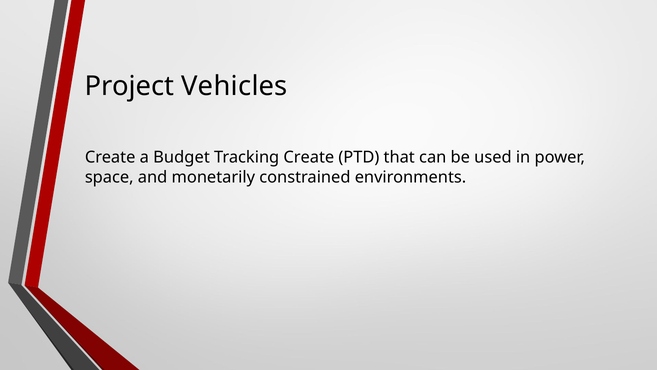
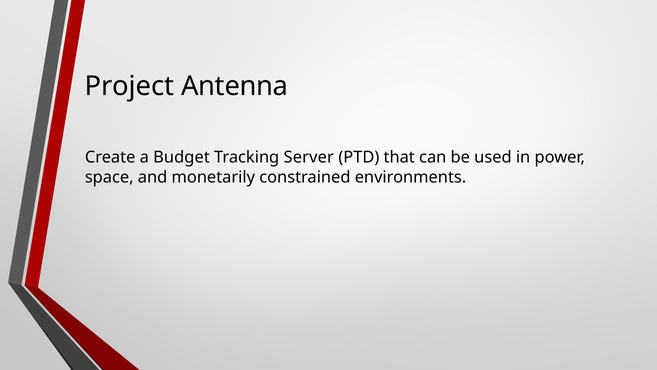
Vehicles: Vehicles -> Antenna (235, 86)
Tracking Create: Create -> Server (309, 157)
